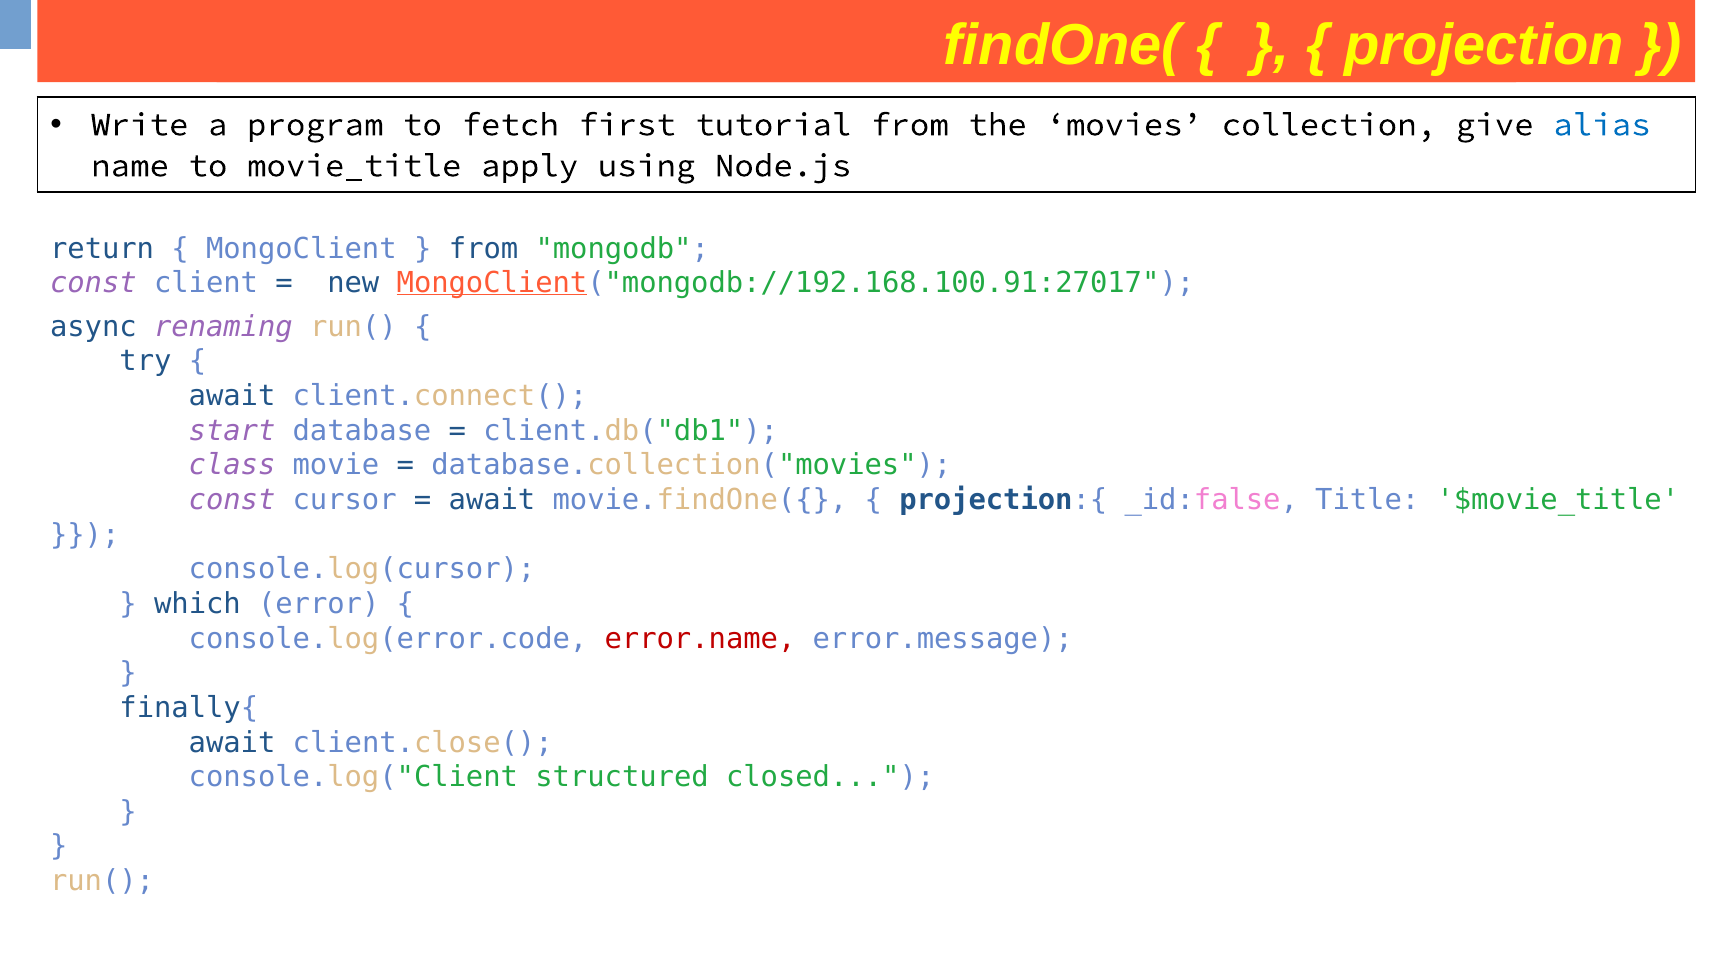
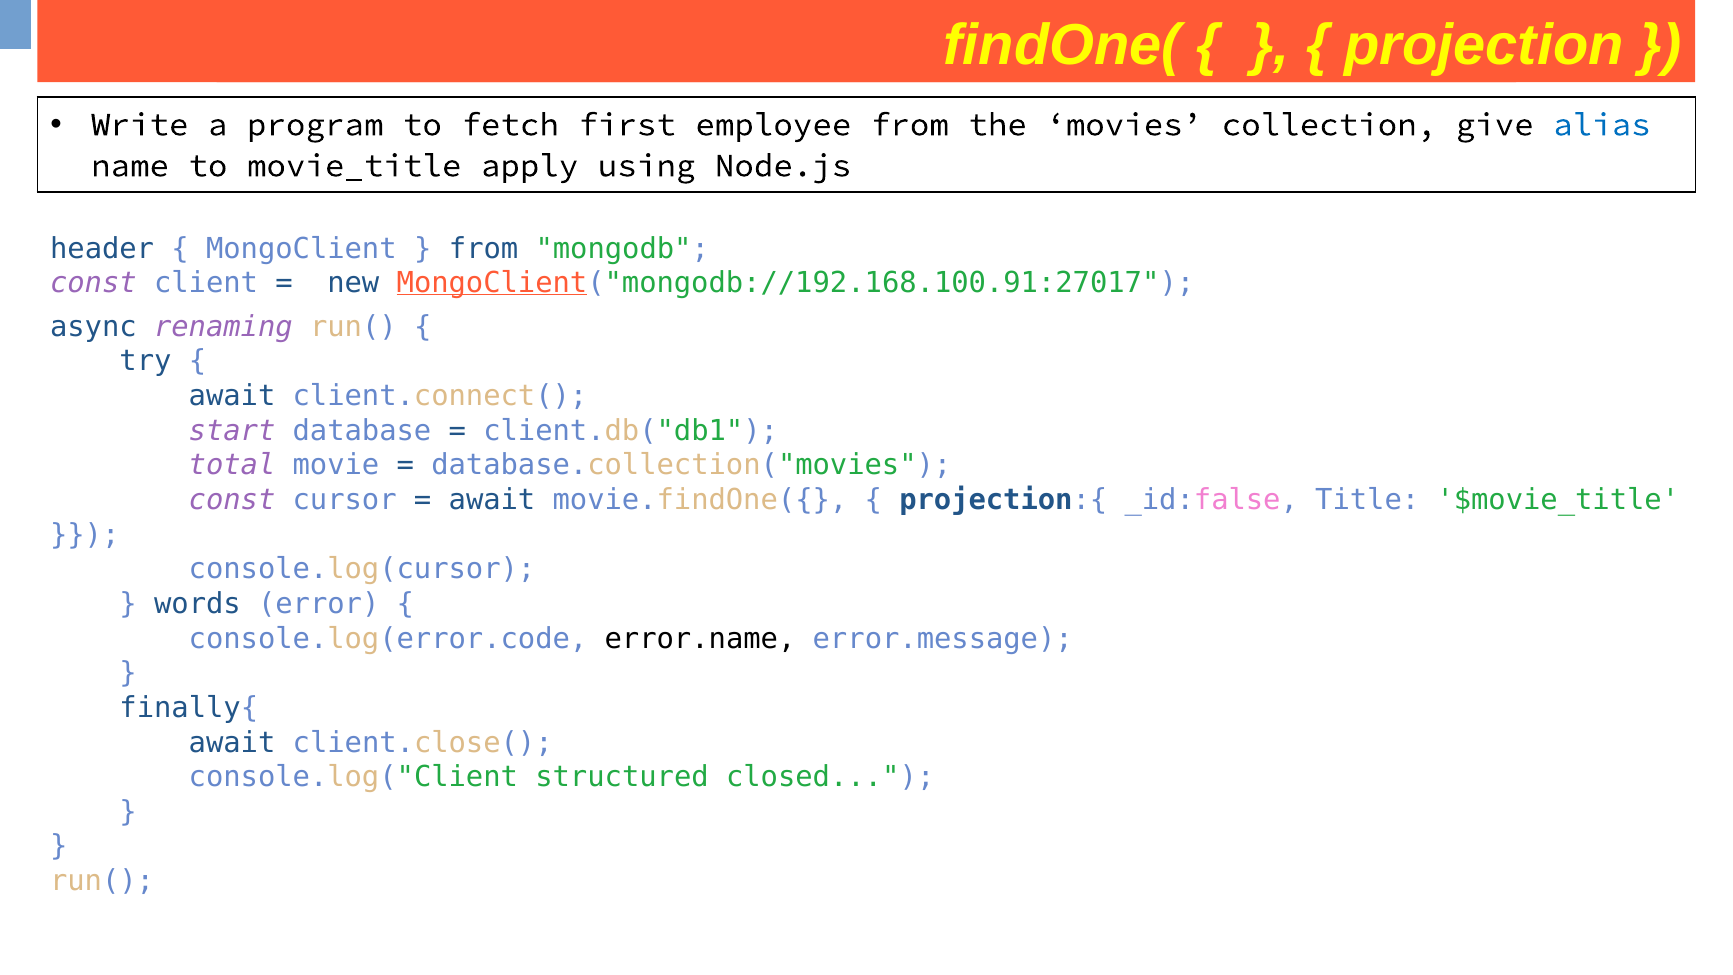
tutorial: tutorial -> employee (773, 125)
return: return -> header (102, 249)
class: class -> total (232, 465)
which: which -> words (197, 604)
error.name colour: red -> black (700, 638)
